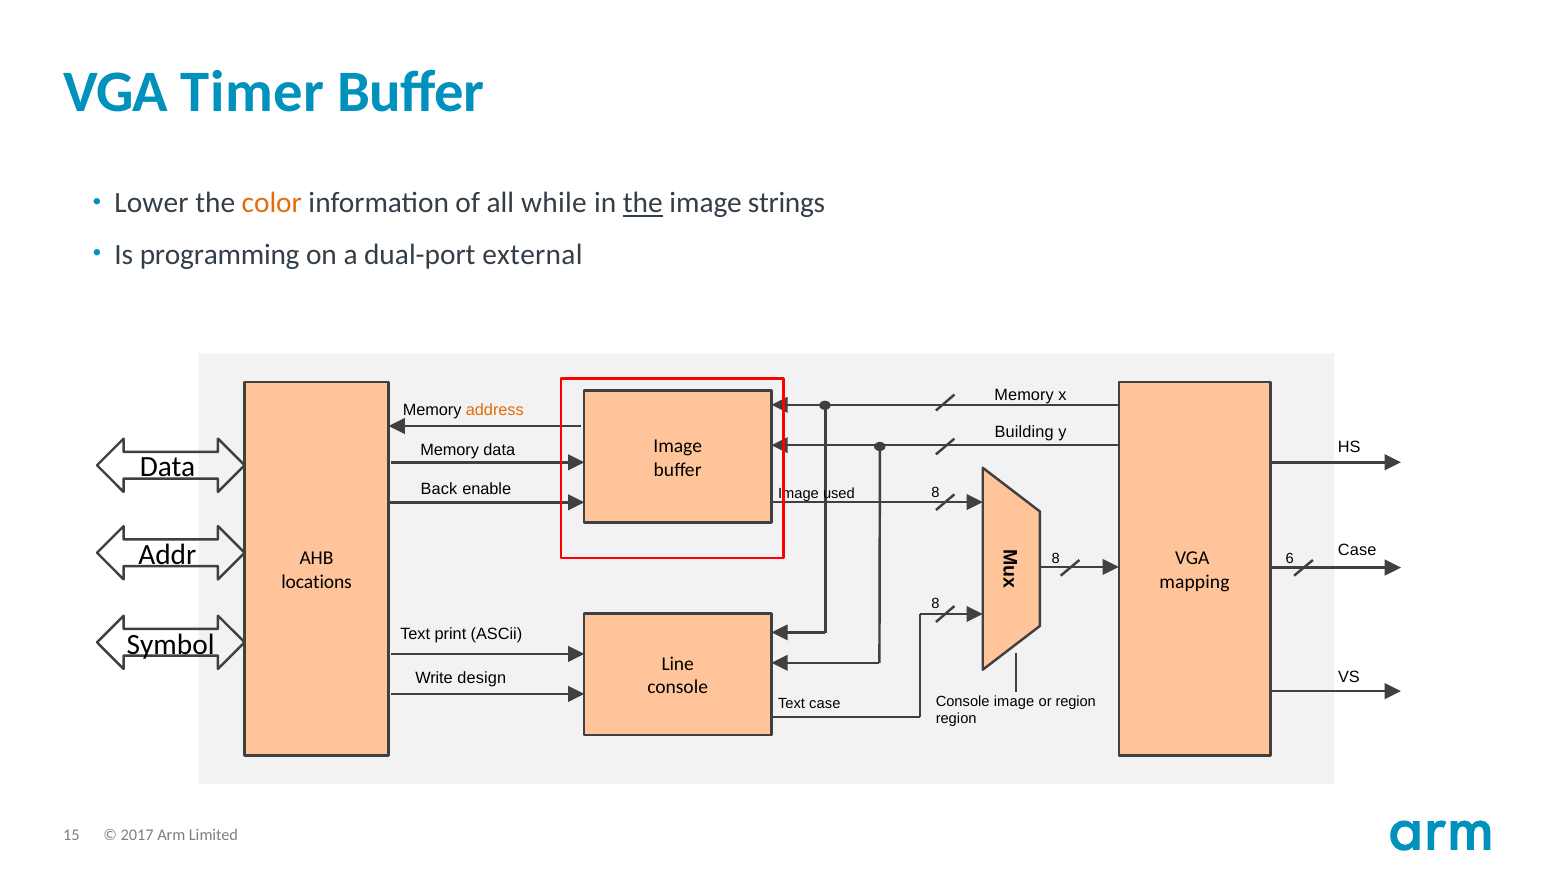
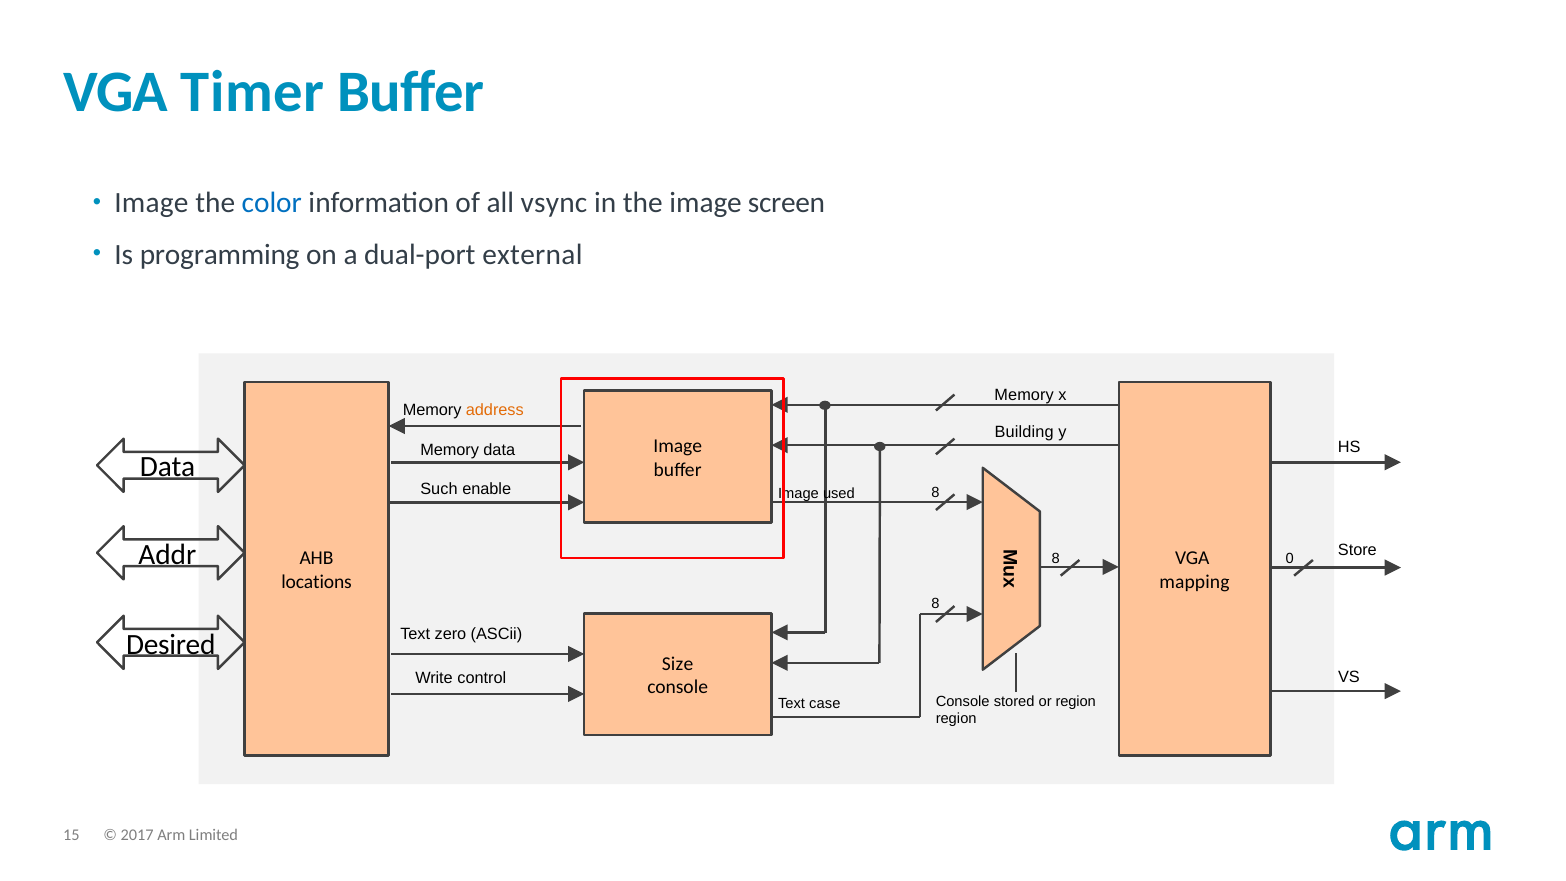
Lower: Lower -> Image (151, 203)
color colour: orange -> blue (272, 203)
while: while -> vsync (554, 203)
the underline: present -> none (643, 203)
strings: strings -> screen (786, 203)
Back: Back -> Such (439, 490)
Case: Case -> Store (1357, 550)
6: 6 -> 0 (1290, 559)
print: print -> zero (450, 634)
Symbol: Symbol -> Desired (171, 644)
Line: Line -> Size (678, 664)
design: design -> control (482, 678)
Console image: image -> stored (1014, 701)
